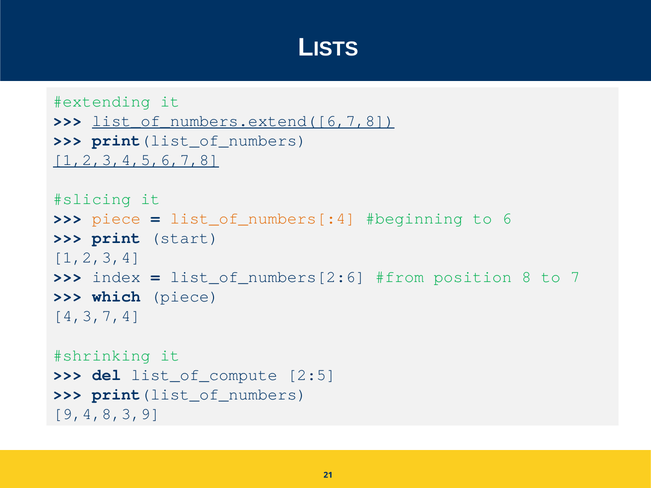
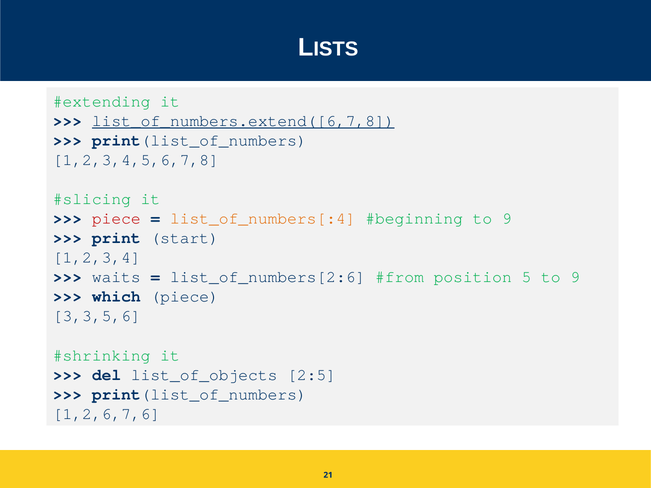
1,2,3,4,5,6,7,8 underline: present -> none (136, 160)
piece colour: orange -> red (116, 219)
6: 6 -> 9 (507, 219)
index: index -> waits (116, 277)
8: 8 -> 5 (526, 277)
7: 7 -> 9 (575, 277)
4,3,7,4: 4,3,7,4 -> 3,3,5,6 (97, 316)
list_of_compute: list_of_compute -> list_of_objects (204, 375)
9,4,8,3,9: 9,4,8,3,9 -> 1,2,6,7,6 (107, 414)
